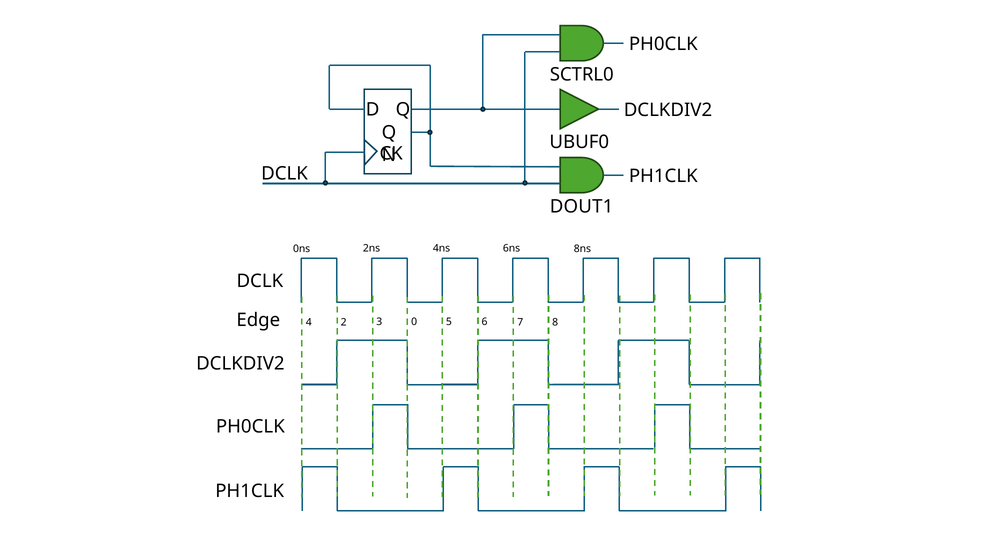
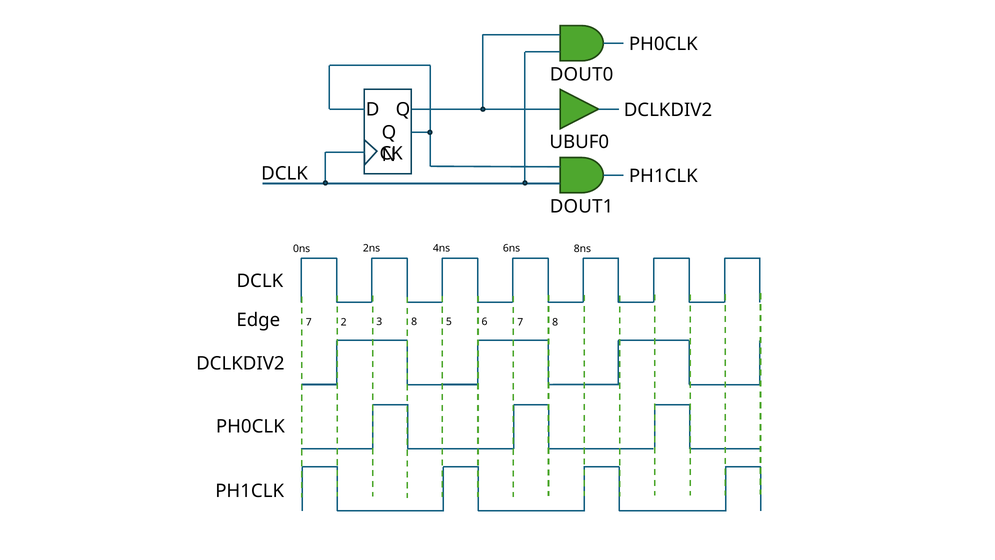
SCTRL0: SCTRL0 -> DOUT0 (582, 75)
Edge 4: 4 -> 7 (309, 322)
3 0: 0 -> 8 (414, 322)
